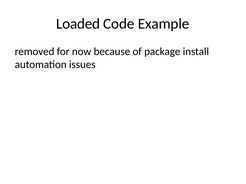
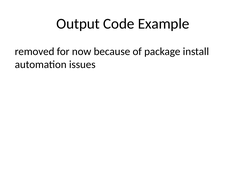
Loaded: Loaded -> Output (78, 24)
